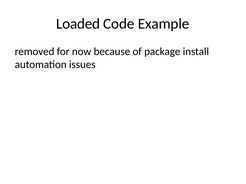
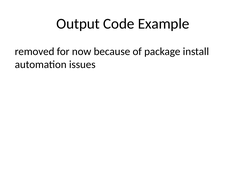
Loaded: Loaded -> Output (78, 24)
